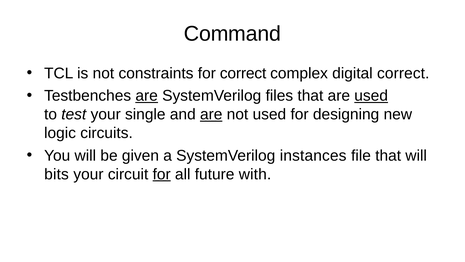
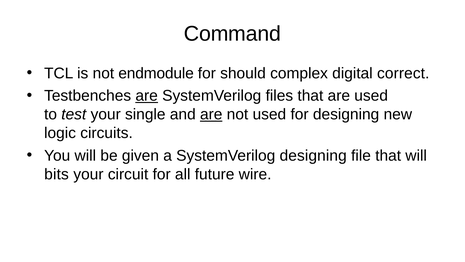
constraints: constraints -> endmodule (156, 73)
for correct: correct -> should (243, 73)
used underline: present -> none (371, 96)
SystemVerilog instances: instances -> designing (313, 155)
for underline: present -> none (162, 174)
with: with -> wire (255, 174)
